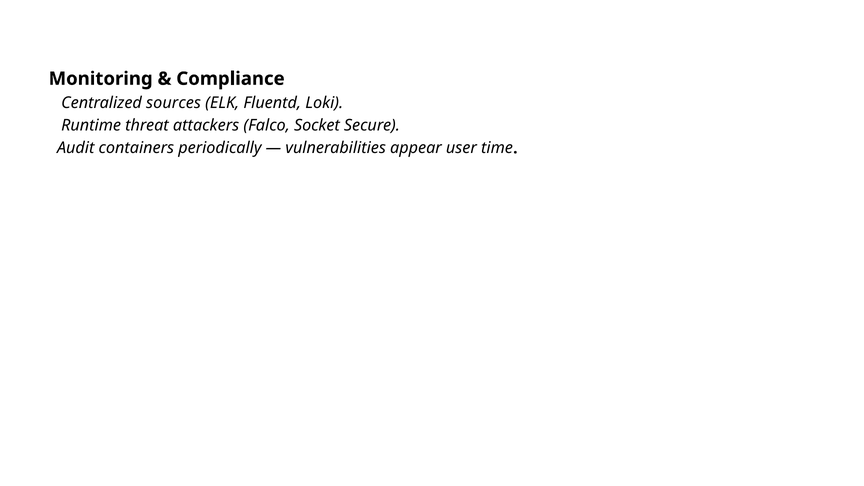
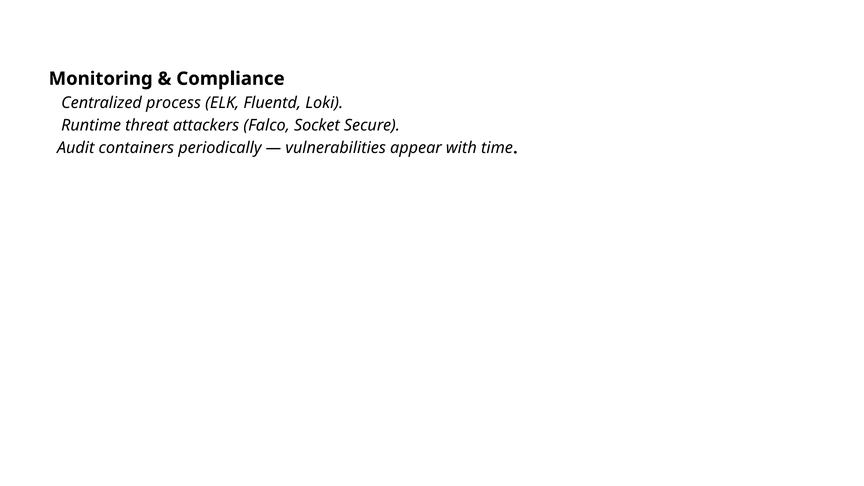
sources: sources -> process (174, 103)
user: user -> with (461, 148)
